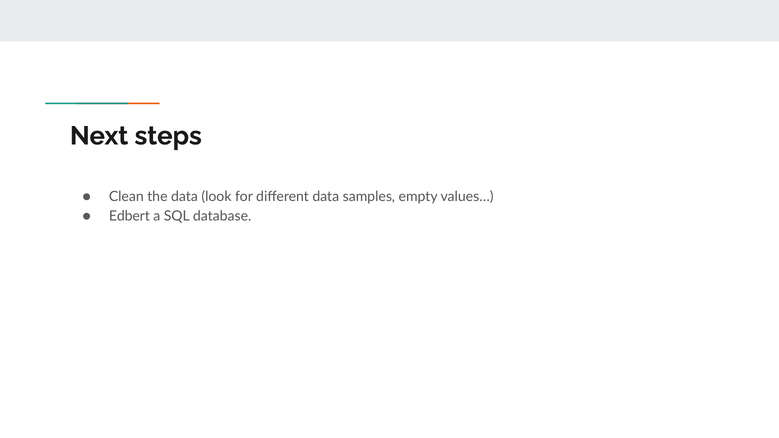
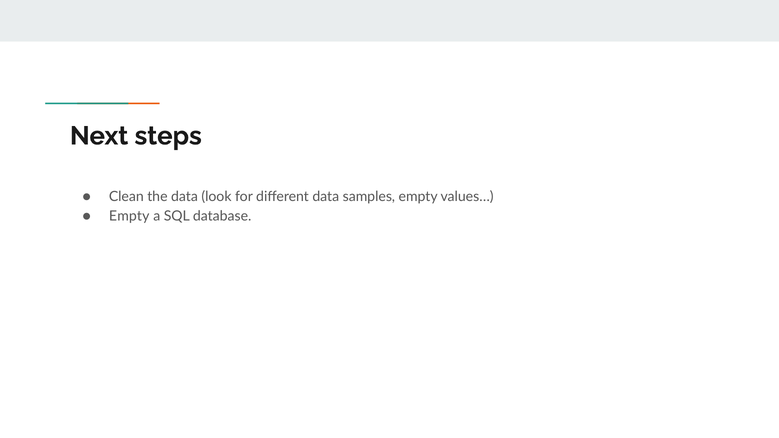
Edbert: Edbert -> Empty (129, 216)
